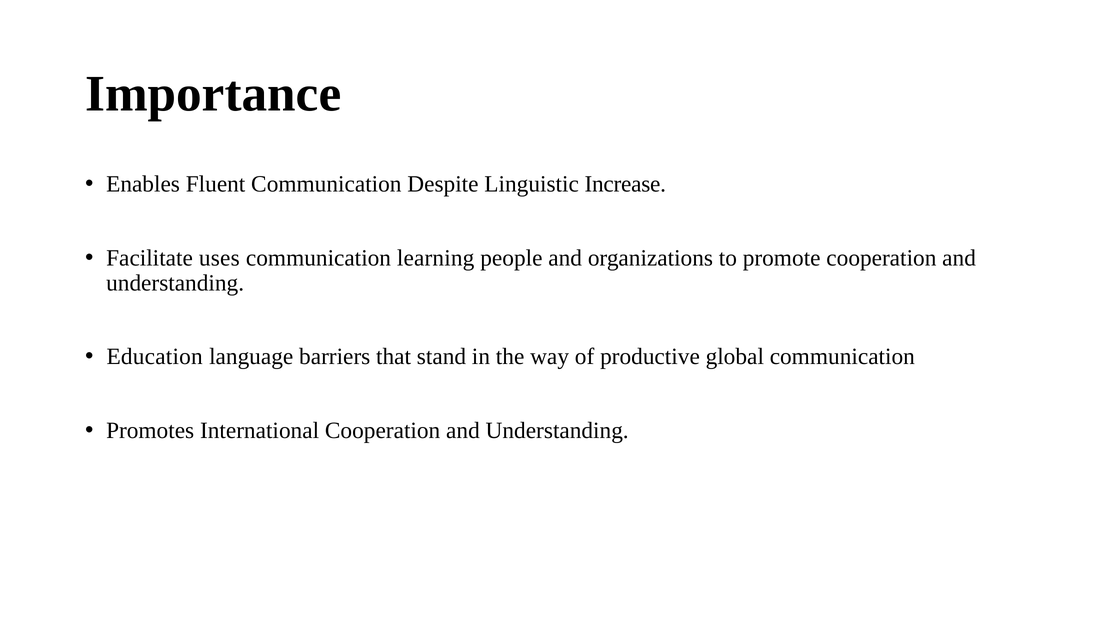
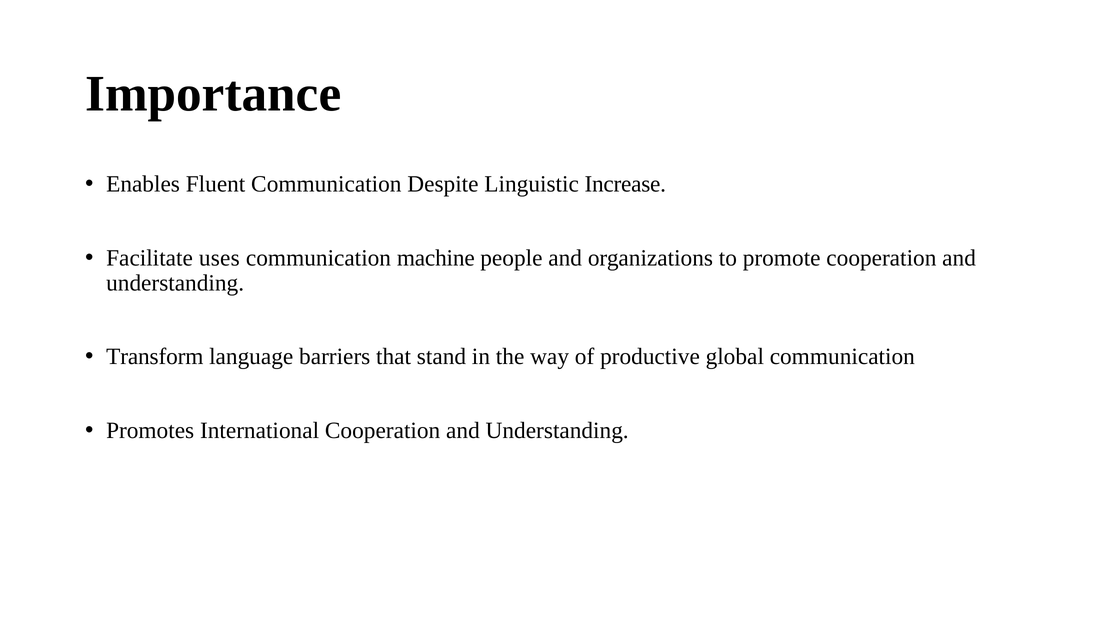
learning: learning -> machine (436, 258)
Education: Education -> Transform (155, 357)
